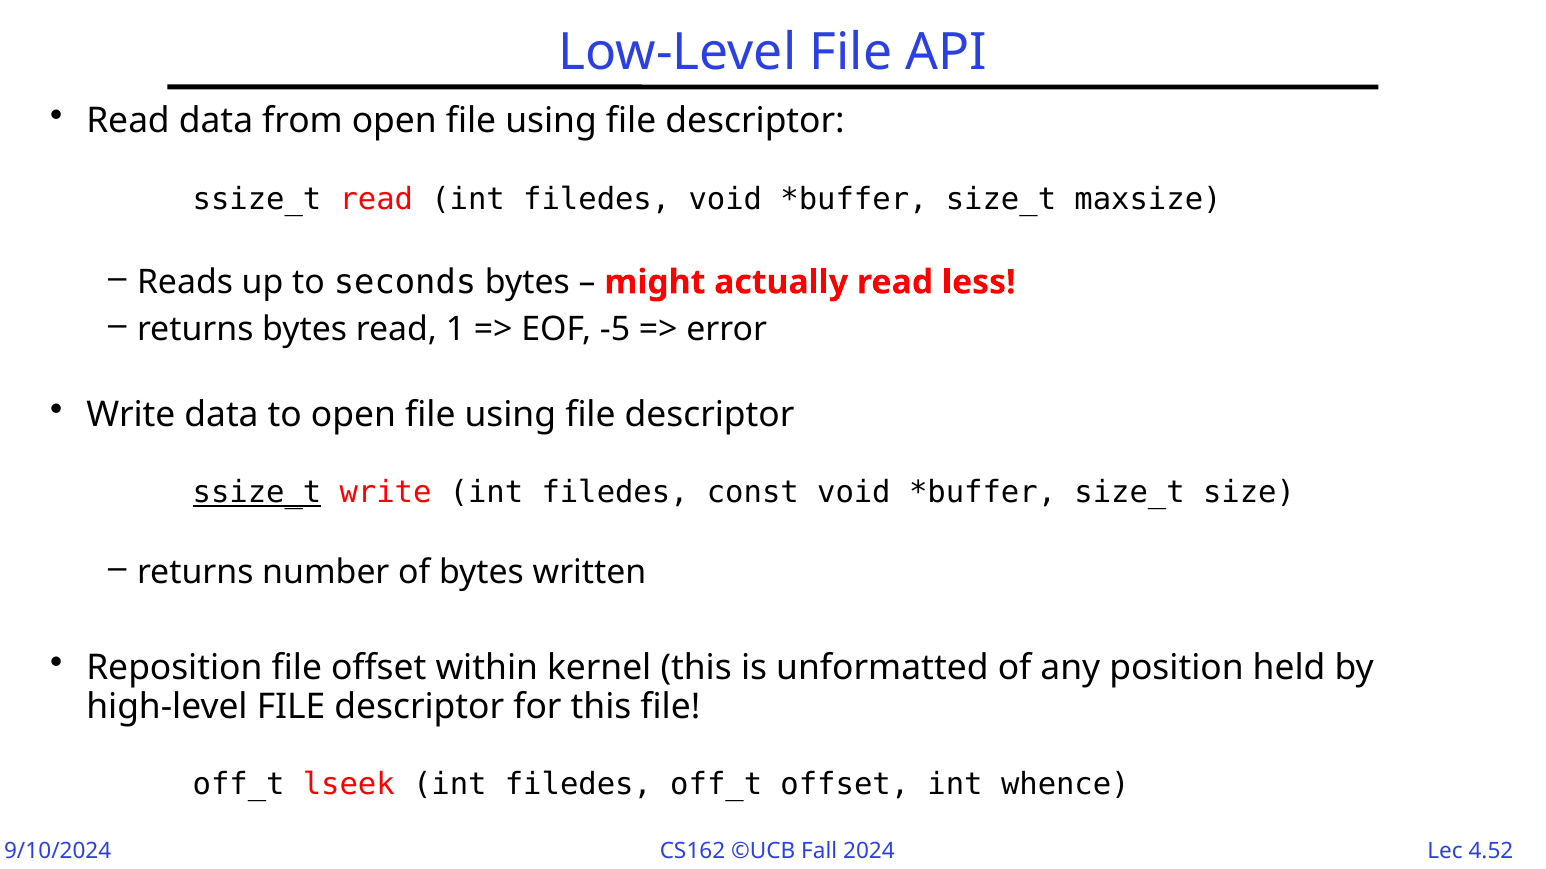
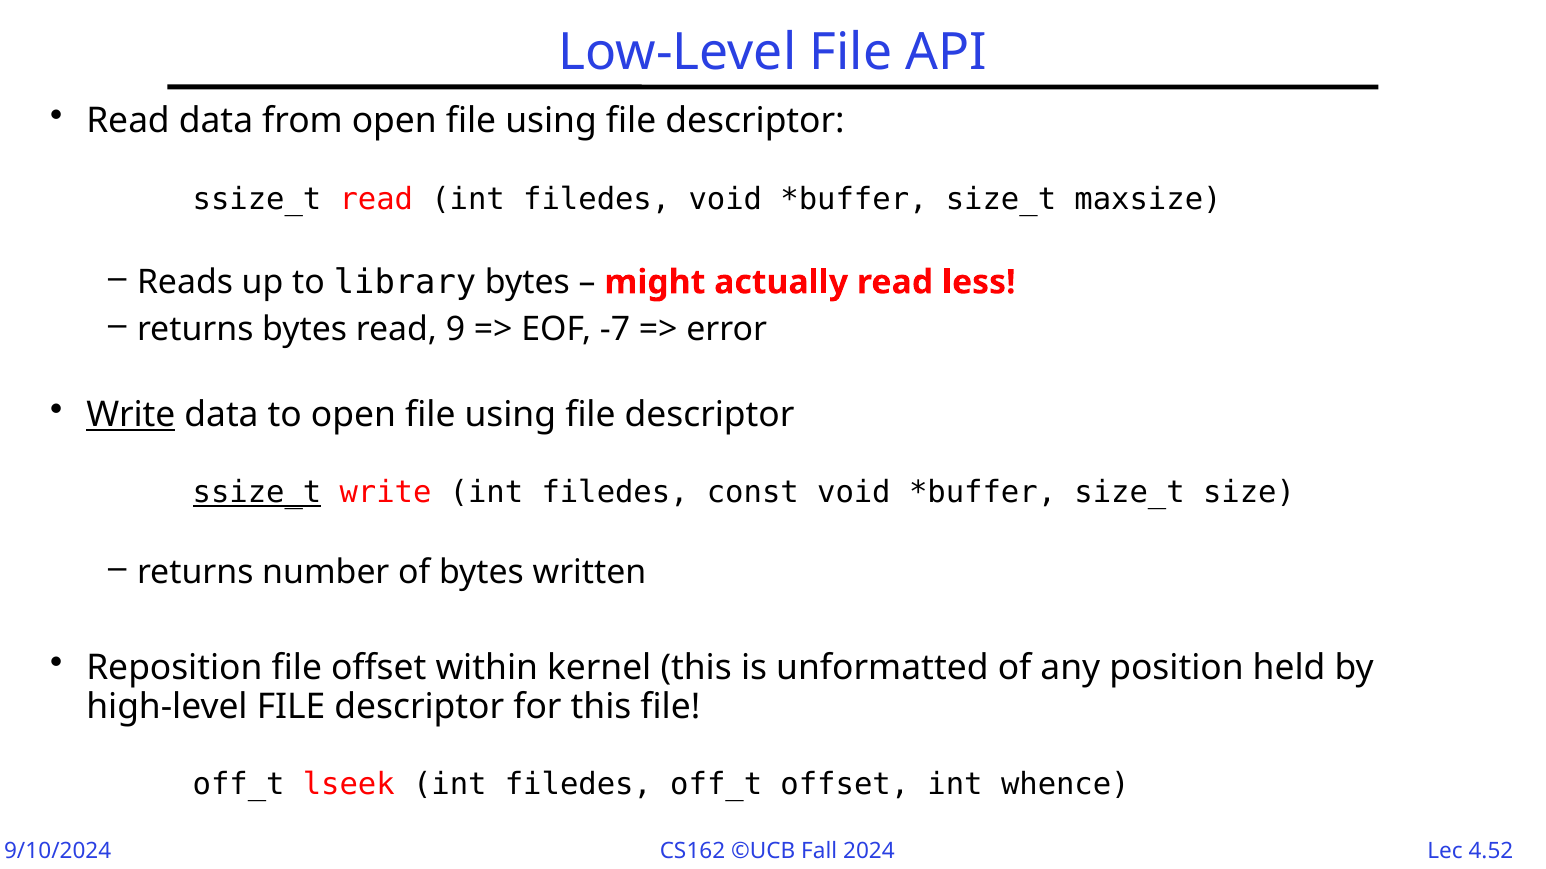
seconds: seconds -> library (405, 282)
1: 1 -> 9 (455, 330)
-5: -5 -> -7 (615, 330)
Write underline: none -> present (131, 415)
